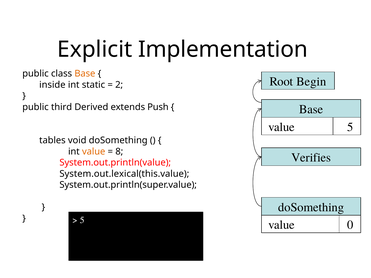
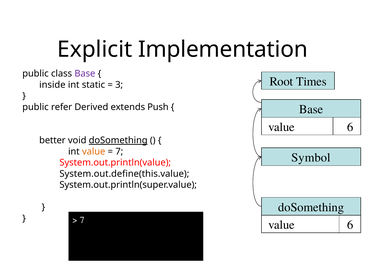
Base colour: orange -> purple (85, 74)
Begin: Begin -> Times (311, 82)
2: 2 -> 3 (119, 85)
third: third -> refer (62, 107)
5: 5 -> 6 (350, 127)
tables: tables -> better (52, 141)
doSomething underline: none -> present (118, 141)
8: 8 -> 7 (119, 152)
Verifies: Verifies -> Symbol (311, 158)
System.out.lexical(this.value: System.out.lexical(this.value -> System.out.define(this.value (124, 174)
5: 5 -> 7 (82, 220)
0: 0 -> 6 (350, 225)
